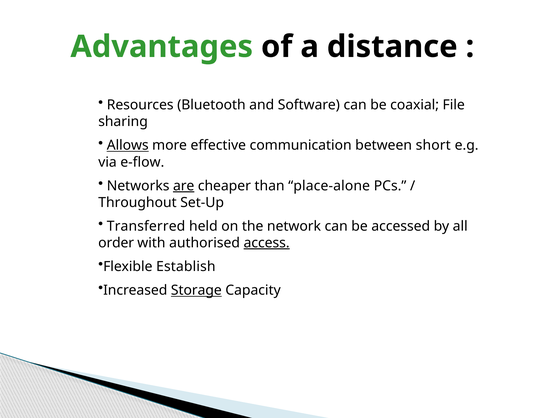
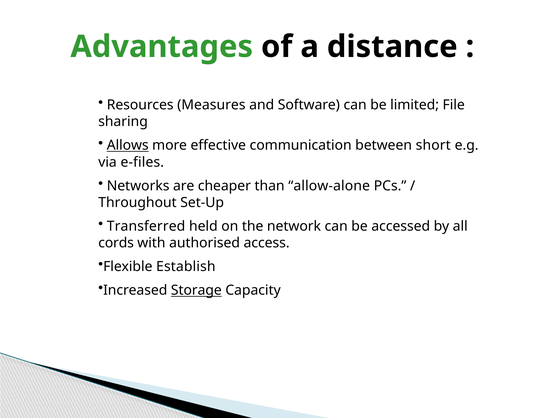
Bluetooth: Bluetooth -> Measures (211, 105)
coaxial: coaxial -> limited (415, 105)
e-flow: e-flow -> e-files (142, 162)
are underline: present -> none (184, 186)
place-alone: place-alone -> allow-alone (329, 186)
order: order -> cords (116, 243)
access underline: present -> none (267, 243)
